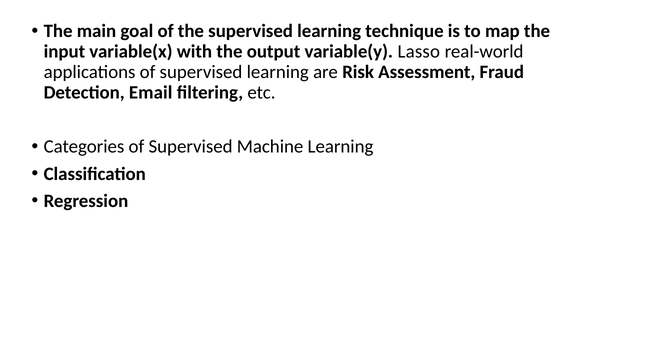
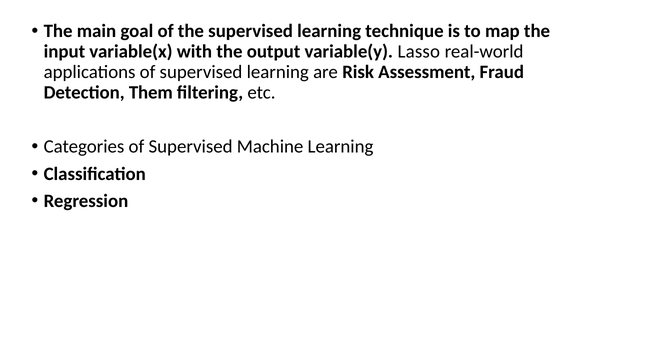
Email: Email -> Them (151, 92)
